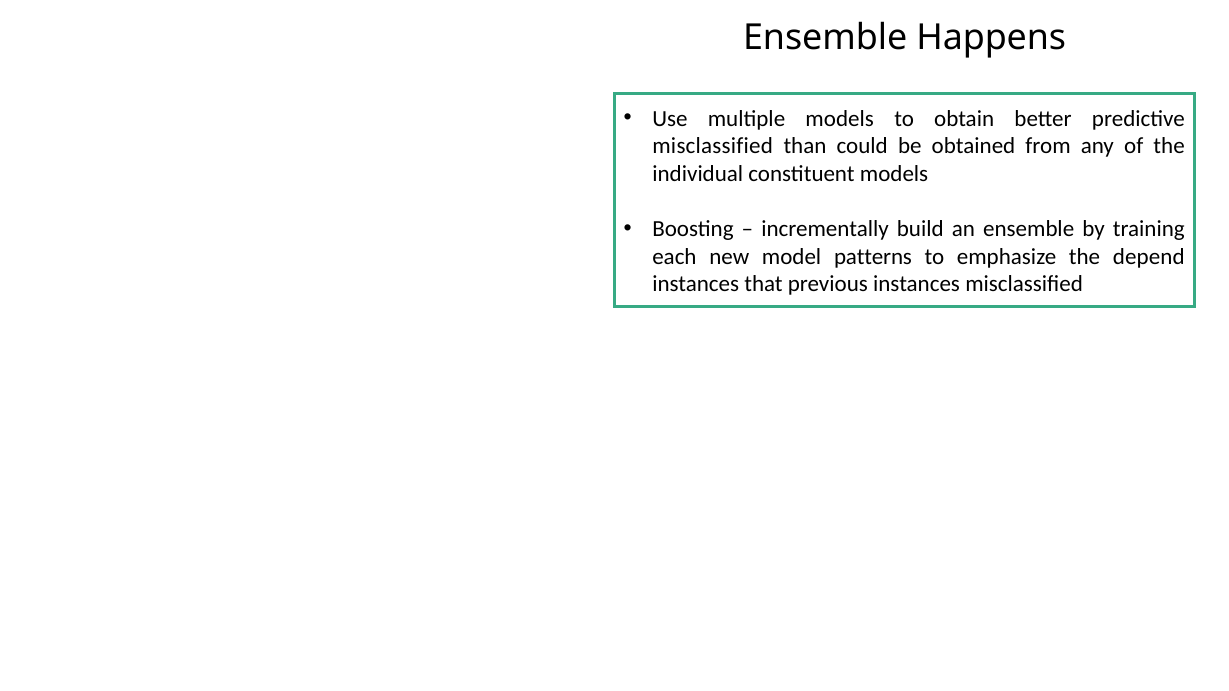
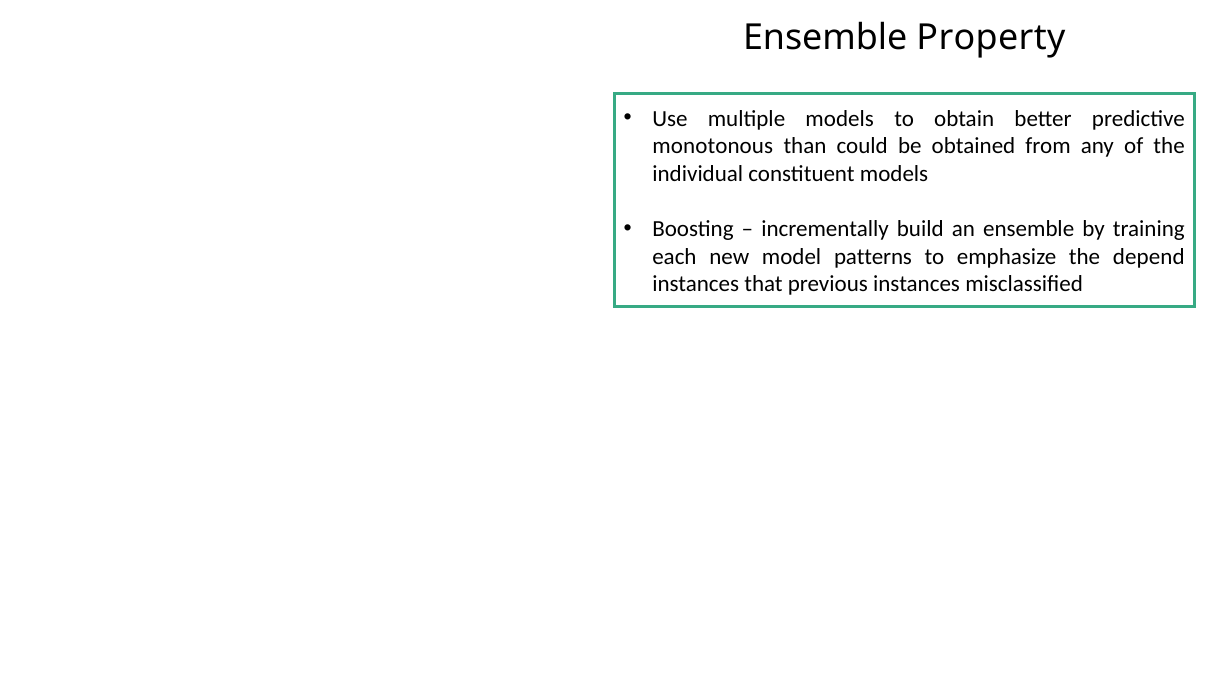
Happens: Happens -> Property (991, 37)
misclassified: misclassified -> monotonous (713, 146)
